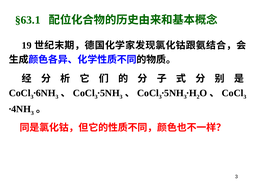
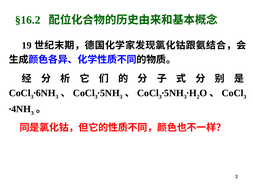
§63.1: §63.1 -> §16.2 (28, 20)
